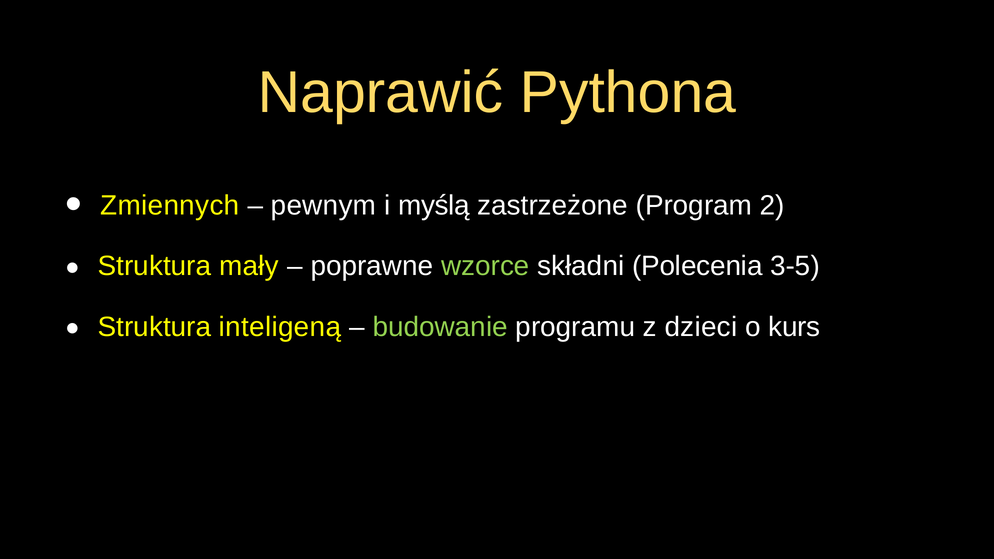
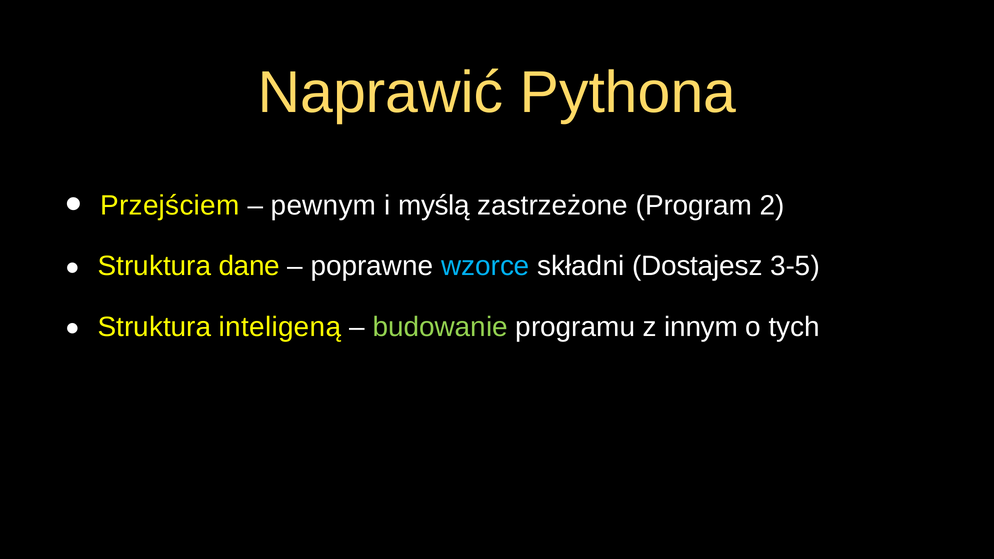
Zmiennych: Zmiennych -> Przejściem (170, 205)
mały: mały -> dane (249, 266)
wzorce colour: light green -> light blue (485, 266)
Polecenia: Polecenia -> Dostajesz (697, 266)
dzieci: dzieci -> innym (701, 327)
kurs: kurs -> tych (794, 327)
